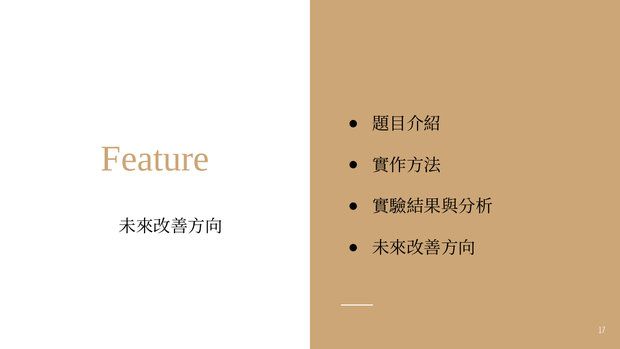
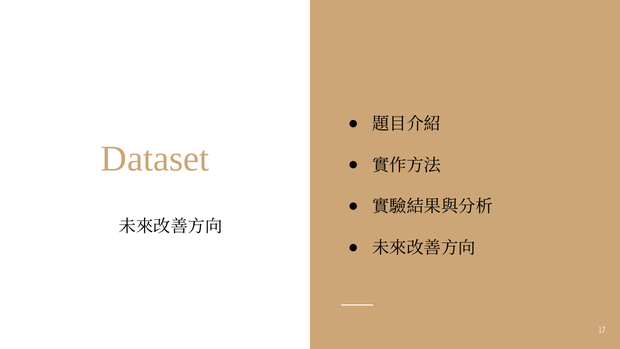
Feature: Feature -> Dataset (155, 159)
